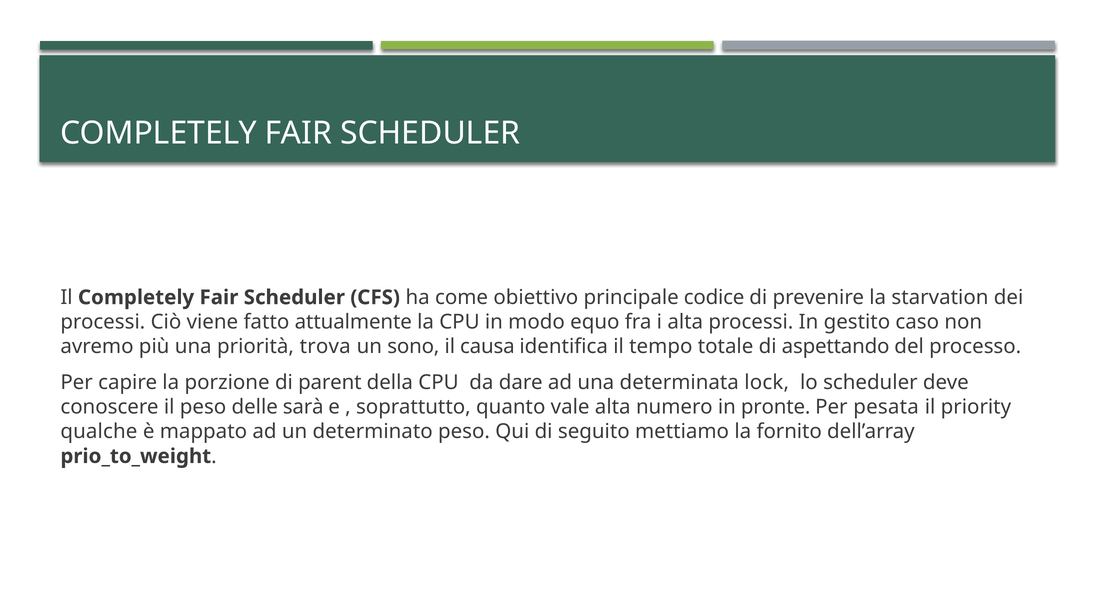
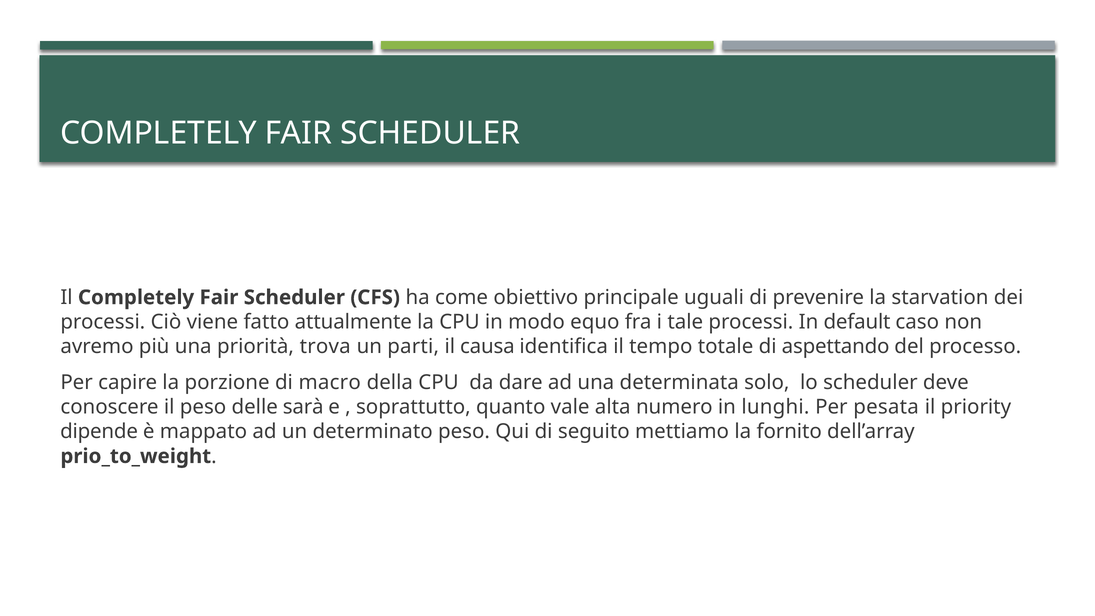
codice: codice -> uguali (714, 297)
i alta: alta -> tale (685, 322)
gestito: gestito -> default (857, 322)
sono: sono -> parti (413, 347)
parent: parent -> macro (330, 382)
lock: lock -> solo (767, 382)
pronte: pronte -> lunghi (775, 407)
qualche: qualche -> dipende (99, 432)
